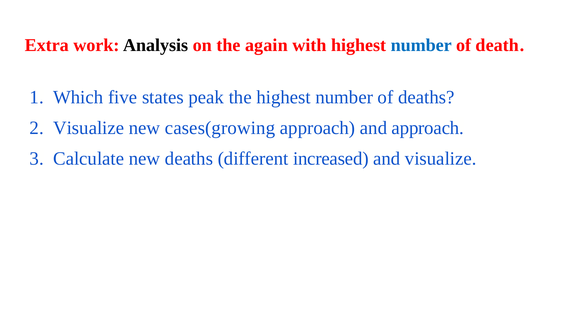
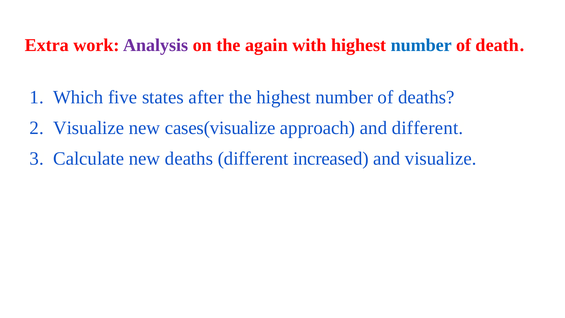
Analysis colour: black -> purple (156, 45)
peak: peak -> after (206, 97)
cases(growing: cases(growing -> cases(visualize (220, 128)
and approach: approach -> different (428, 128)
